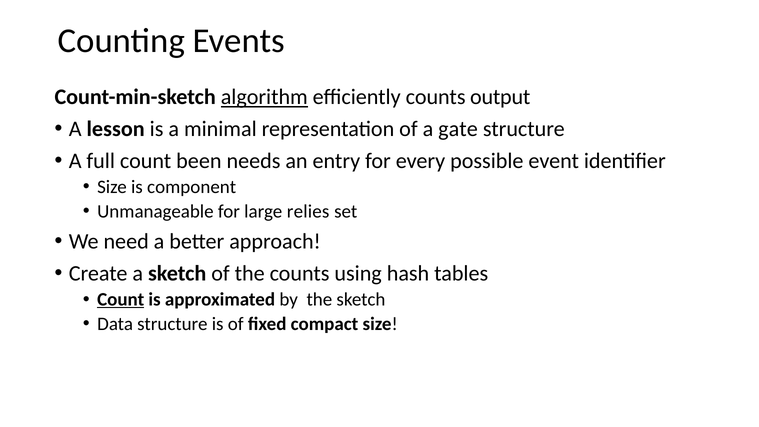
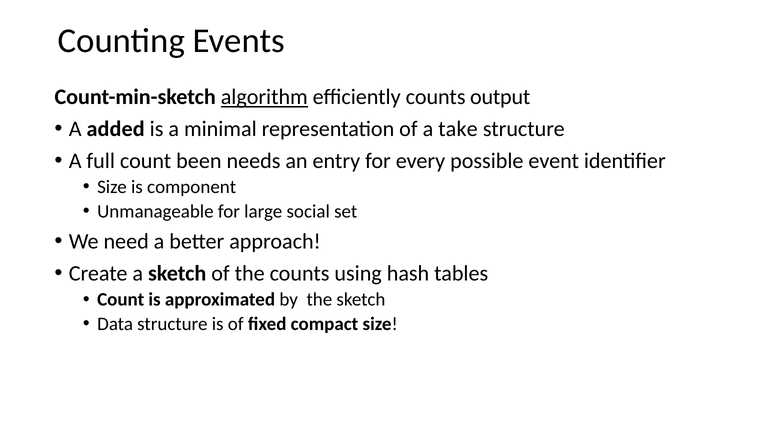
lesson: lesson -> added (116, 129)
gate: gate -> take (458, 129)
relies: relies -> social (308, 211)
Count underline: present -> none (121, 299)
